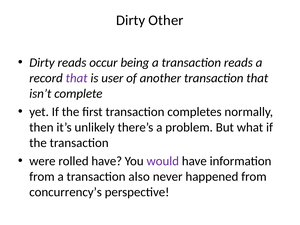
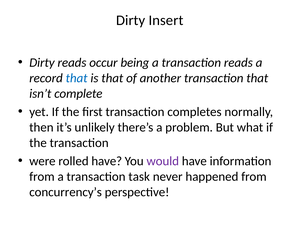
Other: Other -> Insert (166, 20)
that colour: purple -> blue (77, 78)
is user: user -> that (112, 78)
also: also -> task (139, 177)
